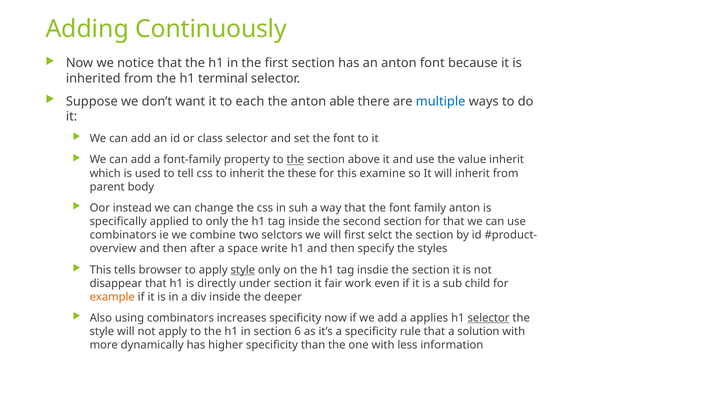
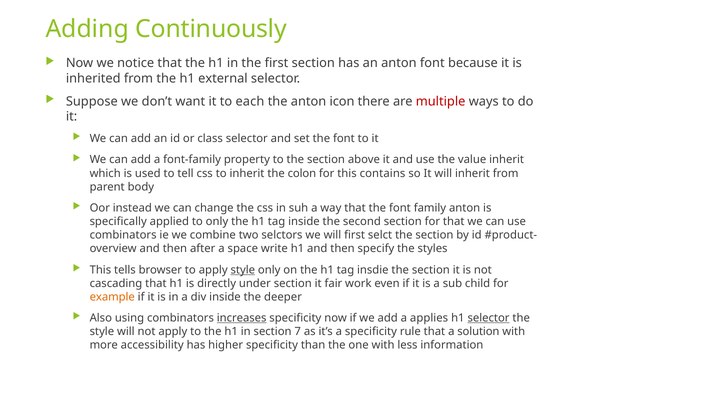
terminal: terminal -> external (223, 78)
able: able -> icon (342, 101)
multiple colour: blue -> red (441, 101)
the underline: present -> none (295, 160)
these: these -> colon (302, 173)
examine: examine -> contains (383, 173)
disappear: disappear -> cascading (116, 283)
increases underline: none -> present (242, 318)
6: 6 -> 7 (298, 331)
dynamically: dynamically -> accessibility (152, 345)
